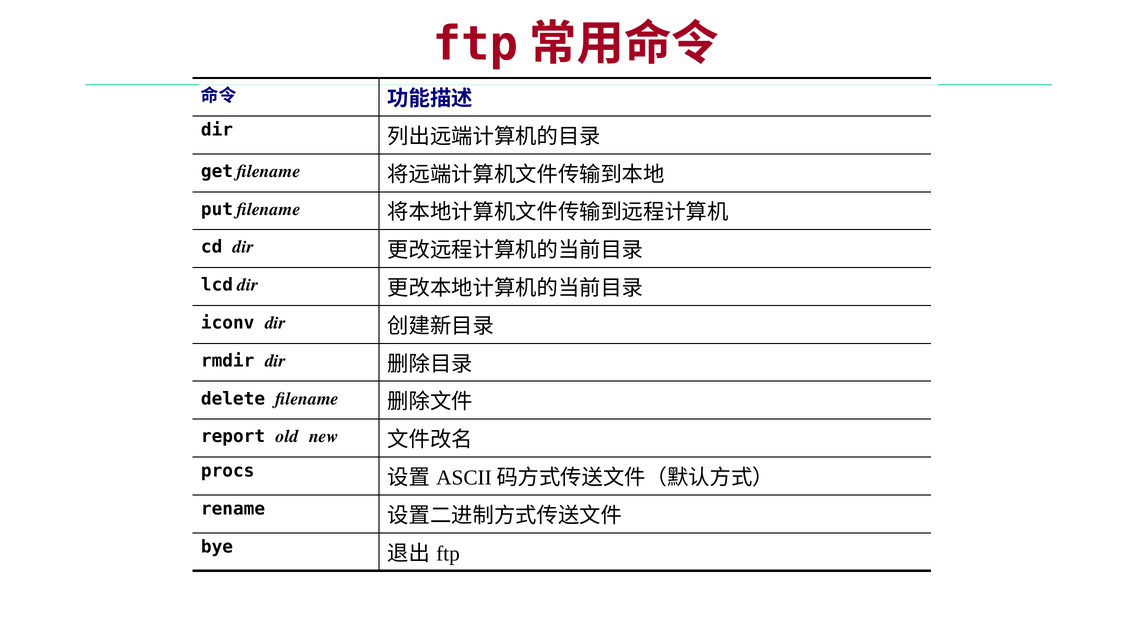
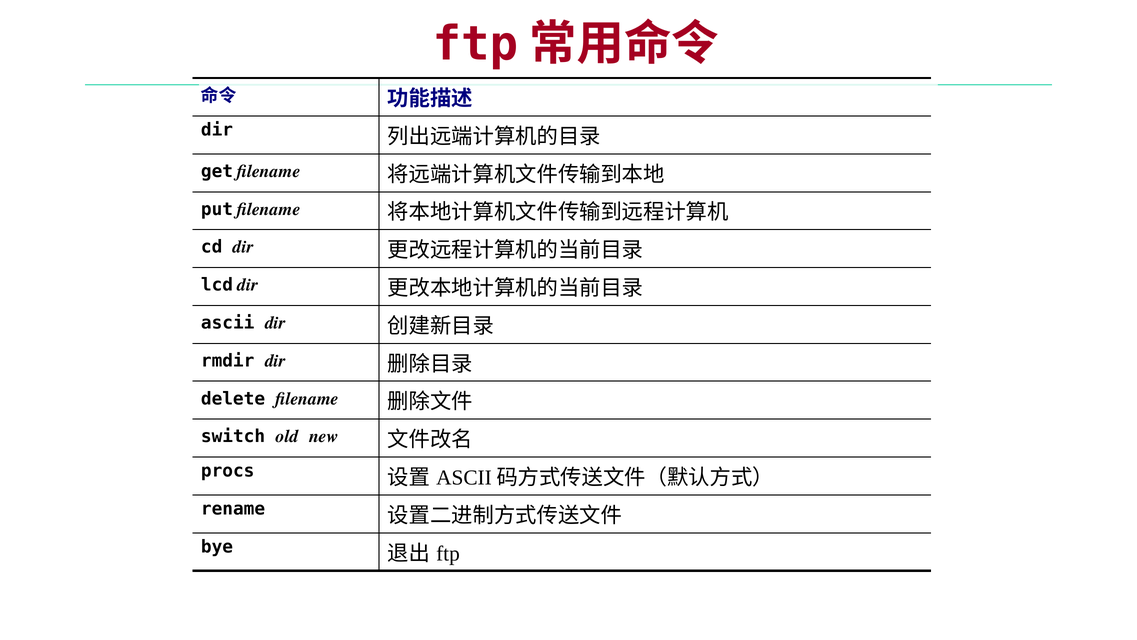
iconv: iconv -> ascii (228, 323)
report: report -> switch (233, 436)
